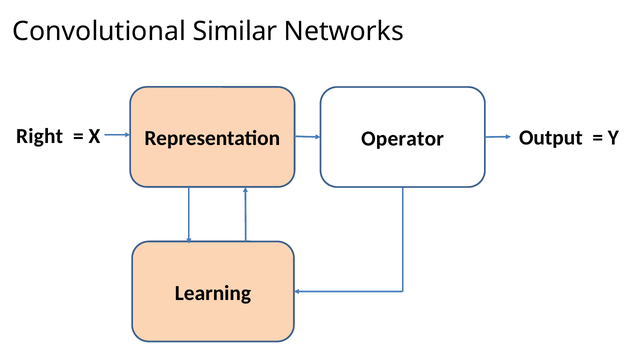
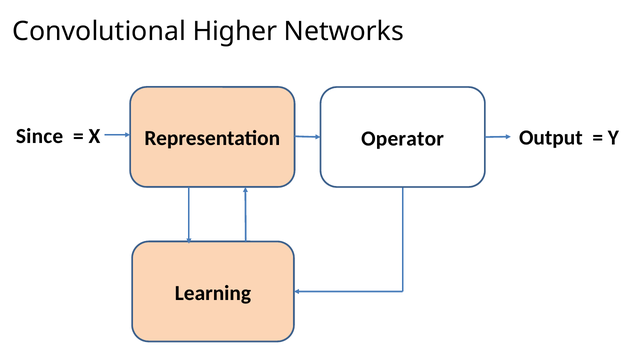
Similar: Similar -> Higher (235, 31)
Right: Right -> Since (40, 136)
